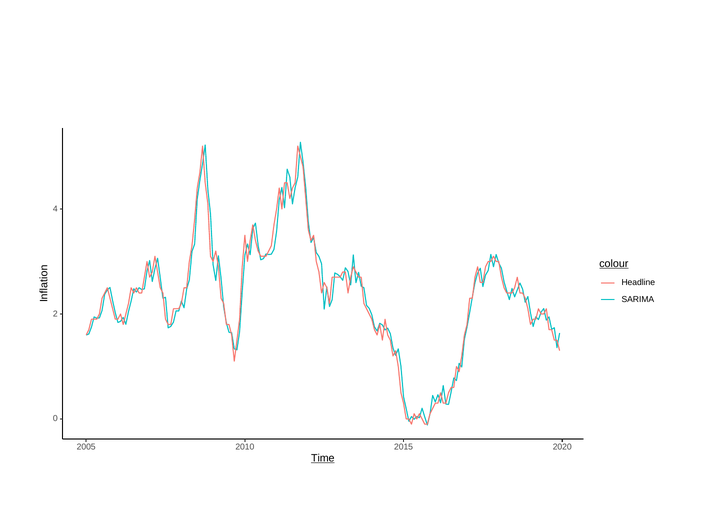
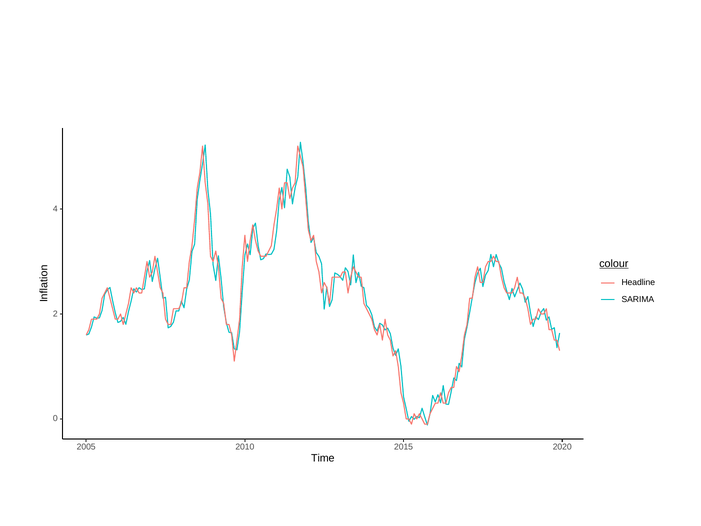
Time underline: present -> none (323, 458)
